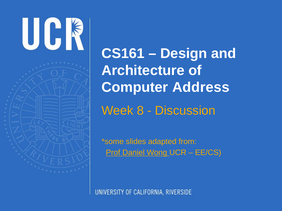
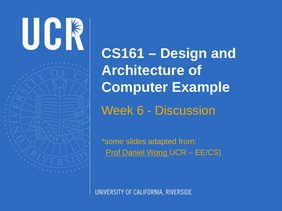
Address: Address -> Example (201, 87)
8: 8 -> 6 (140, 111)
